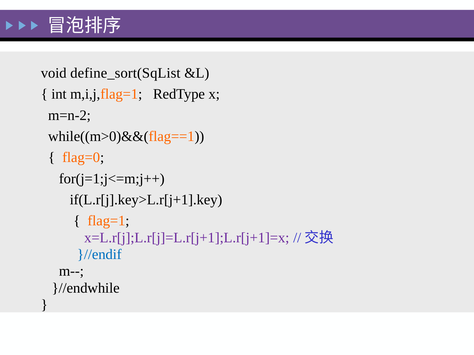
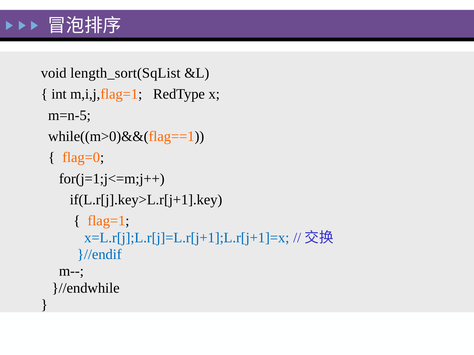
define_sort(SqList: define_sort(SqList -> length_sort(SqList (125, 73)
m=n-2: m=n-2 -> m=n-5 (69, 115)
x=L.r[j];L.r[j]=L.r[j+1];L.r[j+1]=x colour: purple -> blue (187, 238)
